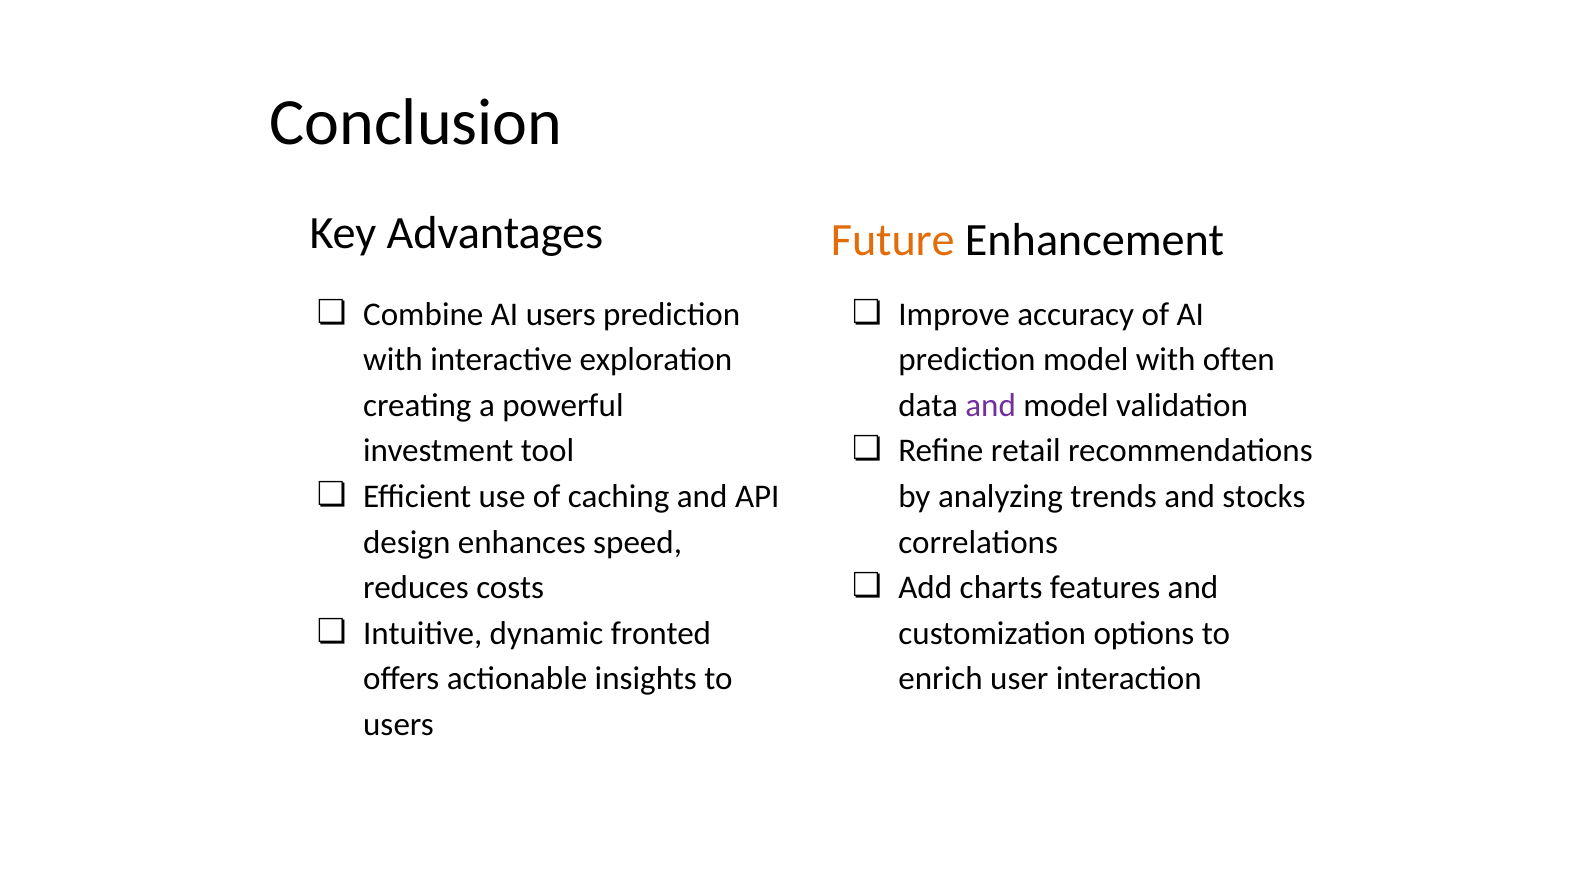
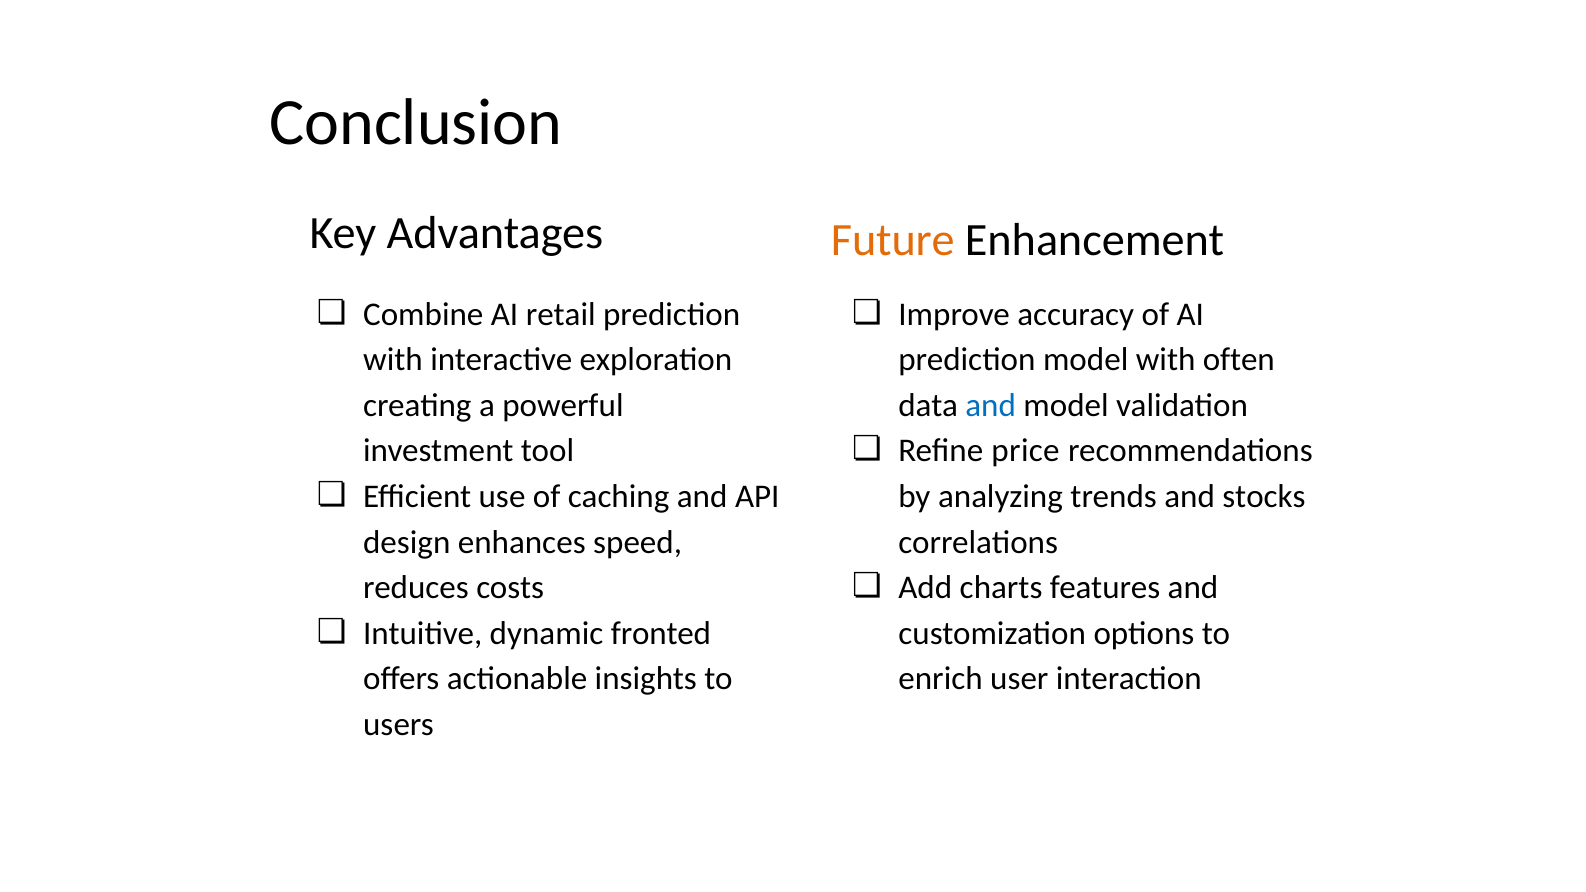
AI users: users -> retail (561, 314)
and colour: purple -> blue (991, 405)
retail: retail -> price (1026, 451)
